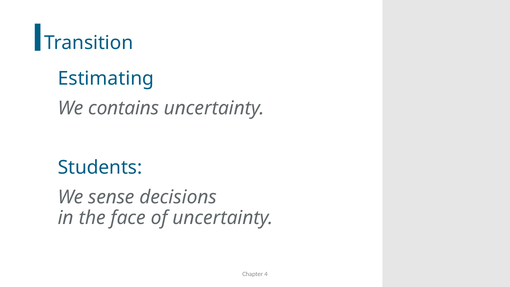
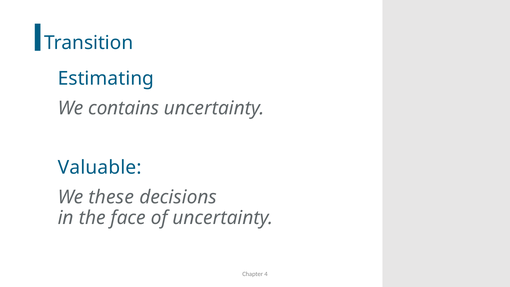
Students: Students -> Valuable (100, 168)
sense: sense -> these (111, 197)
